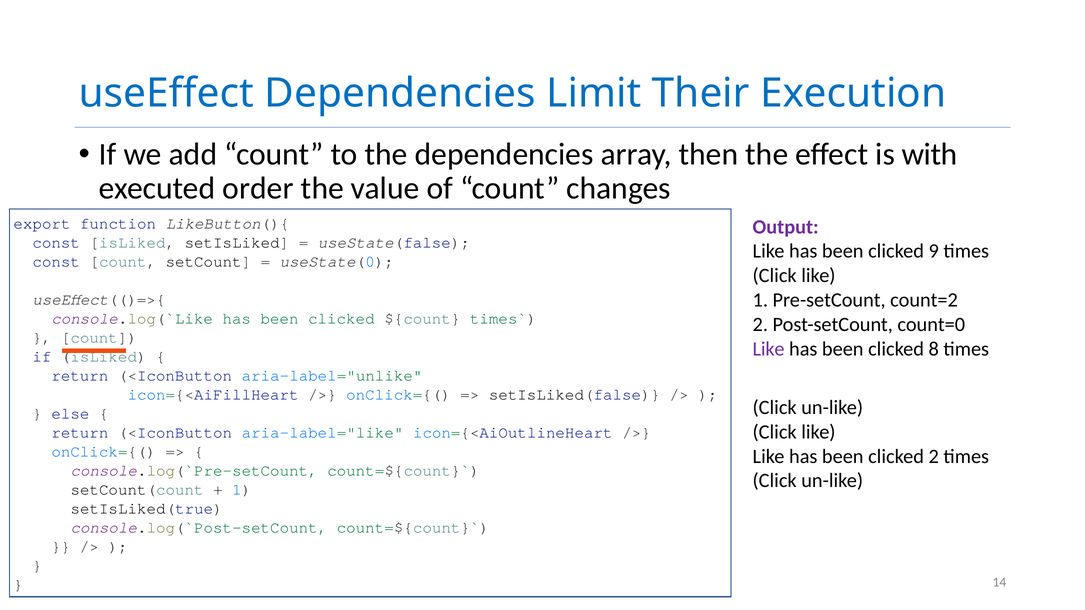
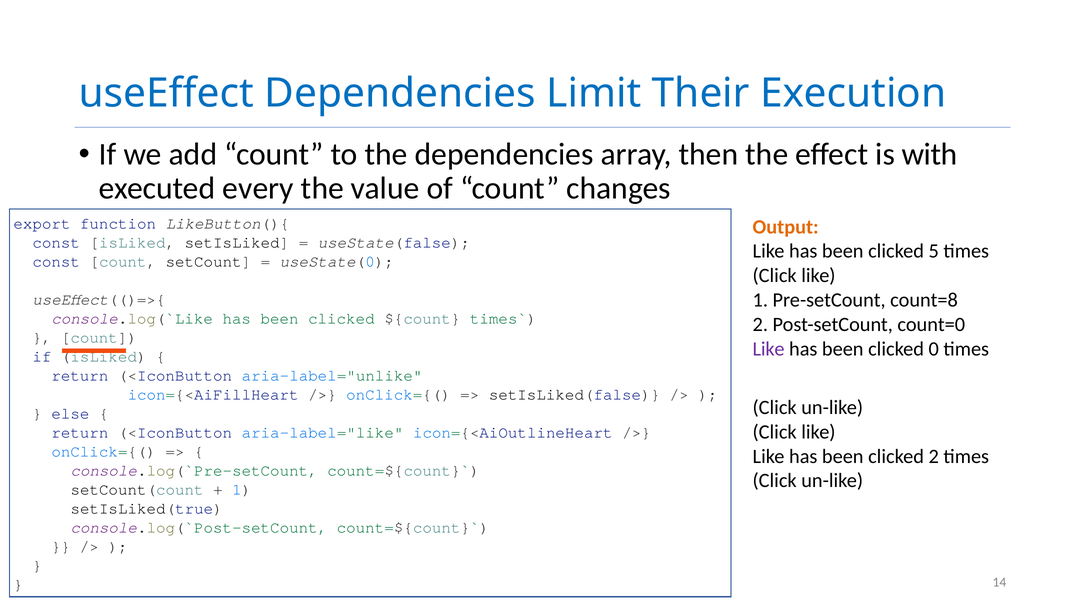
order: order -> every (258, 189)
Output colour: purple -> orange (786, 227)
9: 9 -> 5 (934, 251)
count=2: count=2 -> count=8 (924, 300)
8: 8 -> 0 (934, 349)
